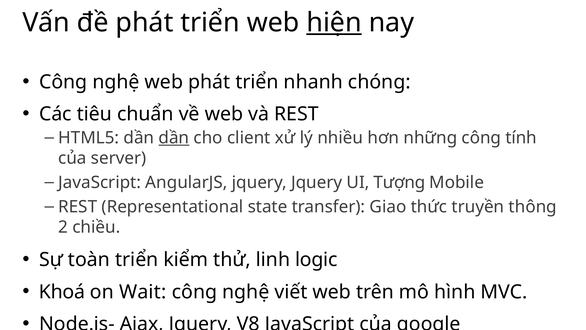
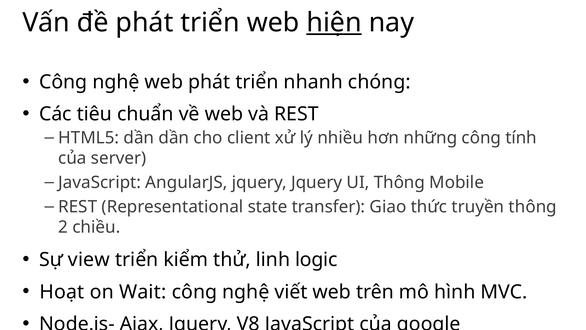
dần underline: present -> none (174, 138)
UI Tượng: Tượng -> Thông (399, 182)
toàn: toàn -> view (89, 260)
Khoá: Khoá -> Hoạt (62, 292)
